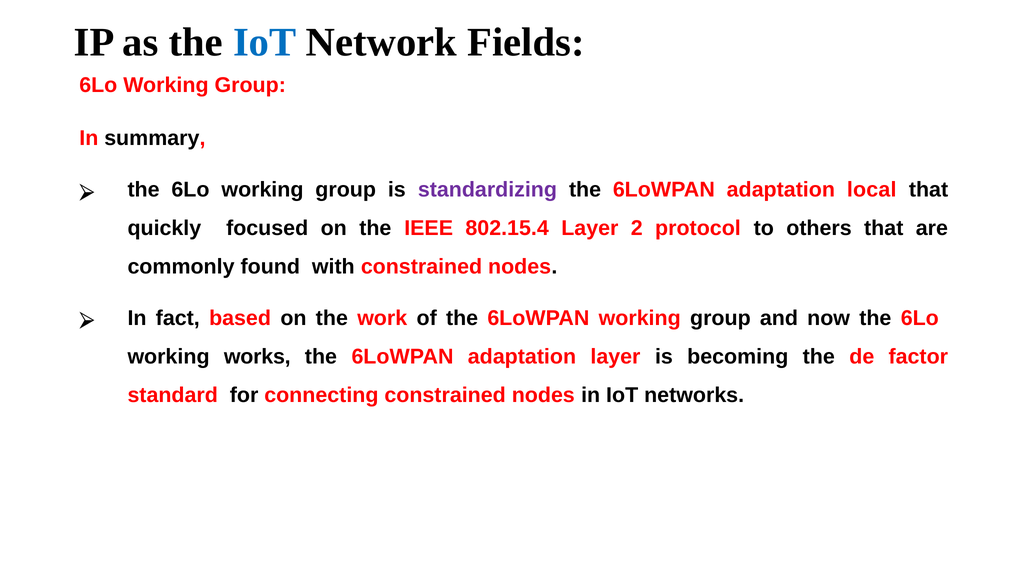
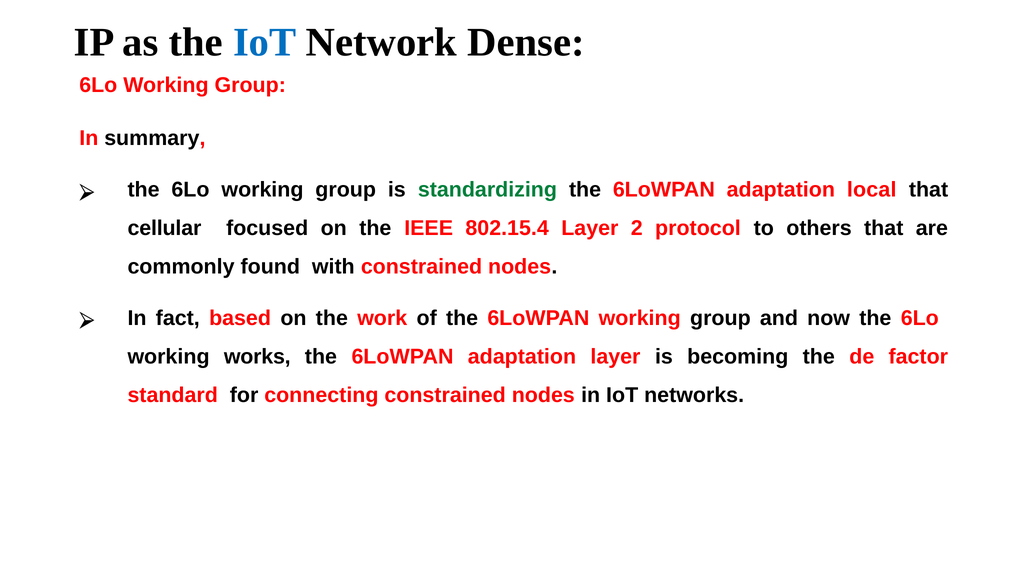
Fields: Fields -> Dense (526, 43)
standardizing colour: purple -> green (487, 190)
quickly: quickly -> cellular (164, 229)
